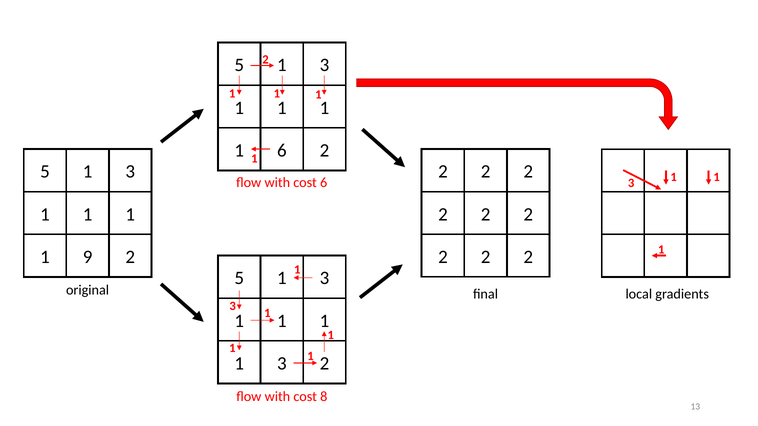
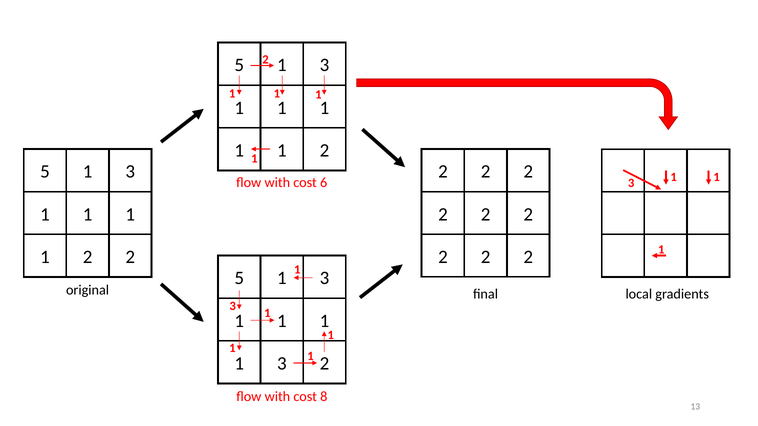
6: 6 -> 1 (282, 151)
9: 9 -> 2 (88, 257)
